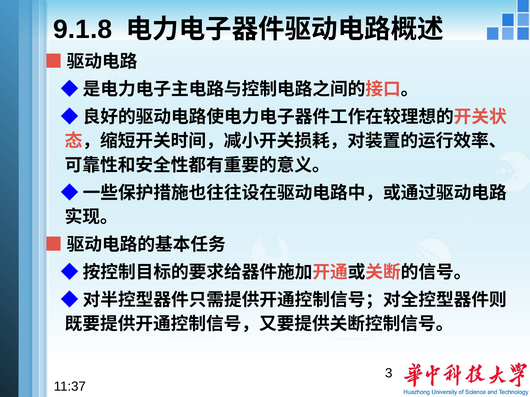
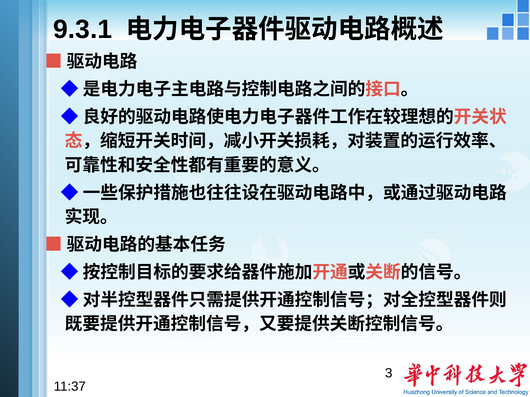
9.1.8: 9.1.8 -> 9.3.1 (83, 29)
